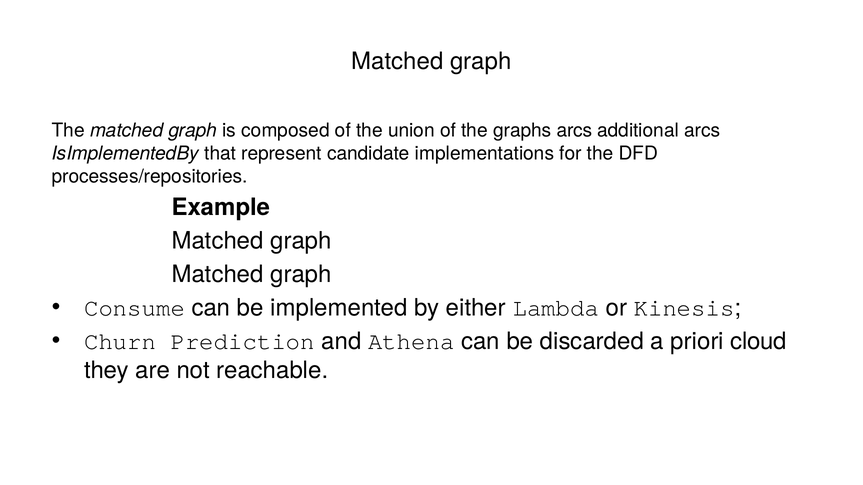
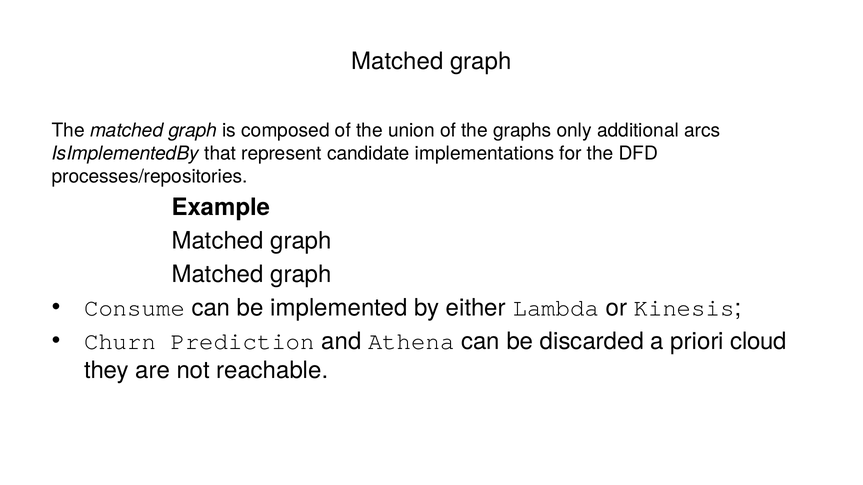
graphs arcs: arcs -> only (574, 130)
